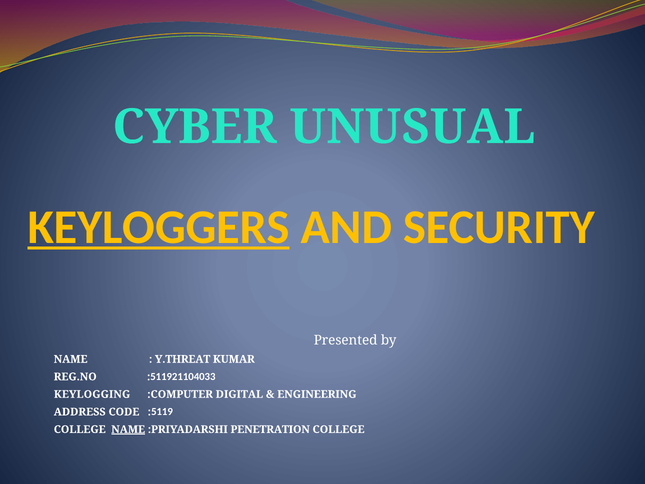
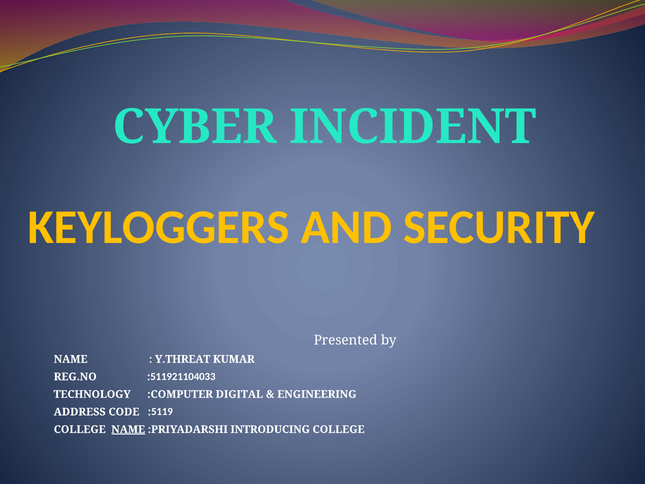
UNUSUAL: UNUSUAL -> INCIDENT (413, 127)
KEYLOGGERS underline: present -> none (159, 227)
KEYLOGGING: KEYLOGGING -> TECHNOLOGY (92, 394)
PENETRATION: PENETRATION -> INTRODUCING (270, 429)
